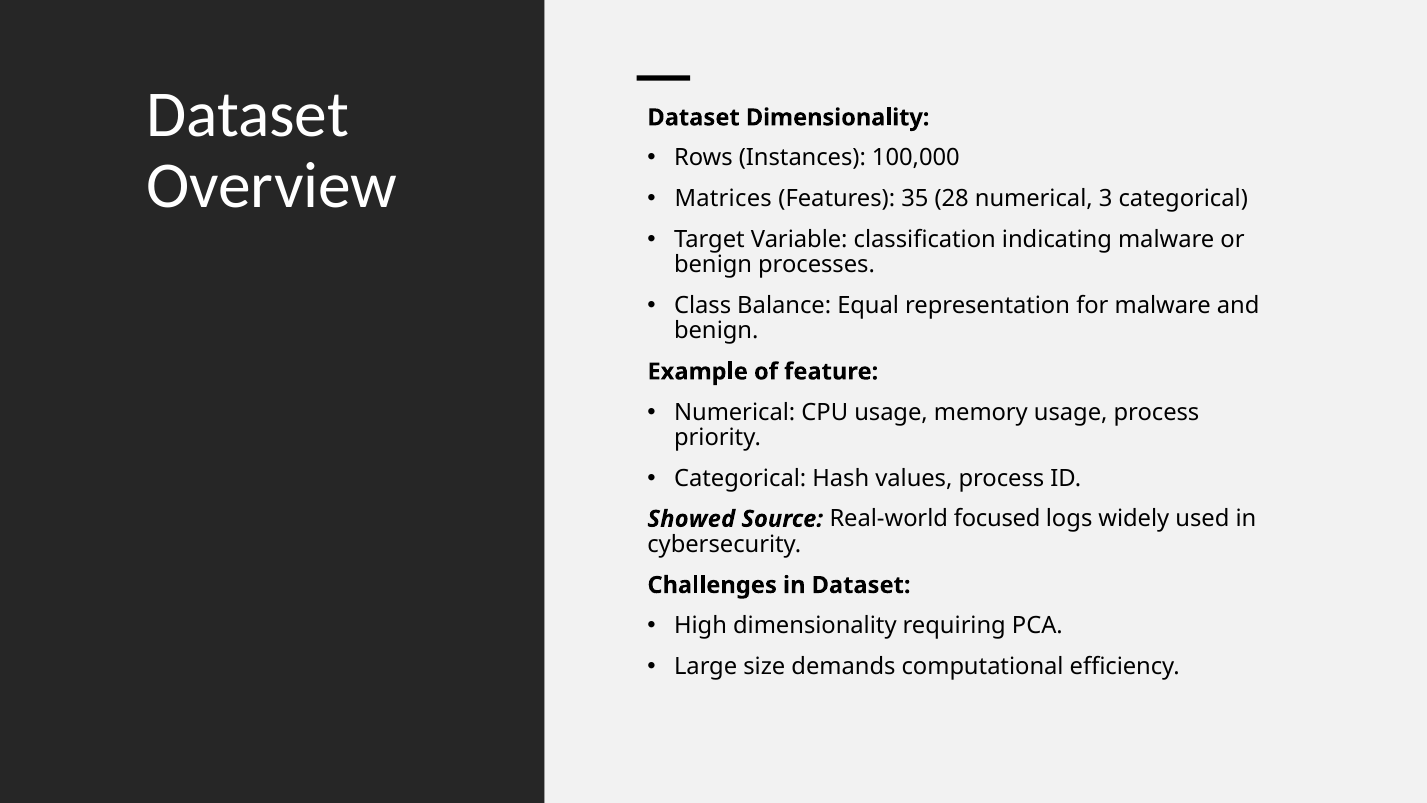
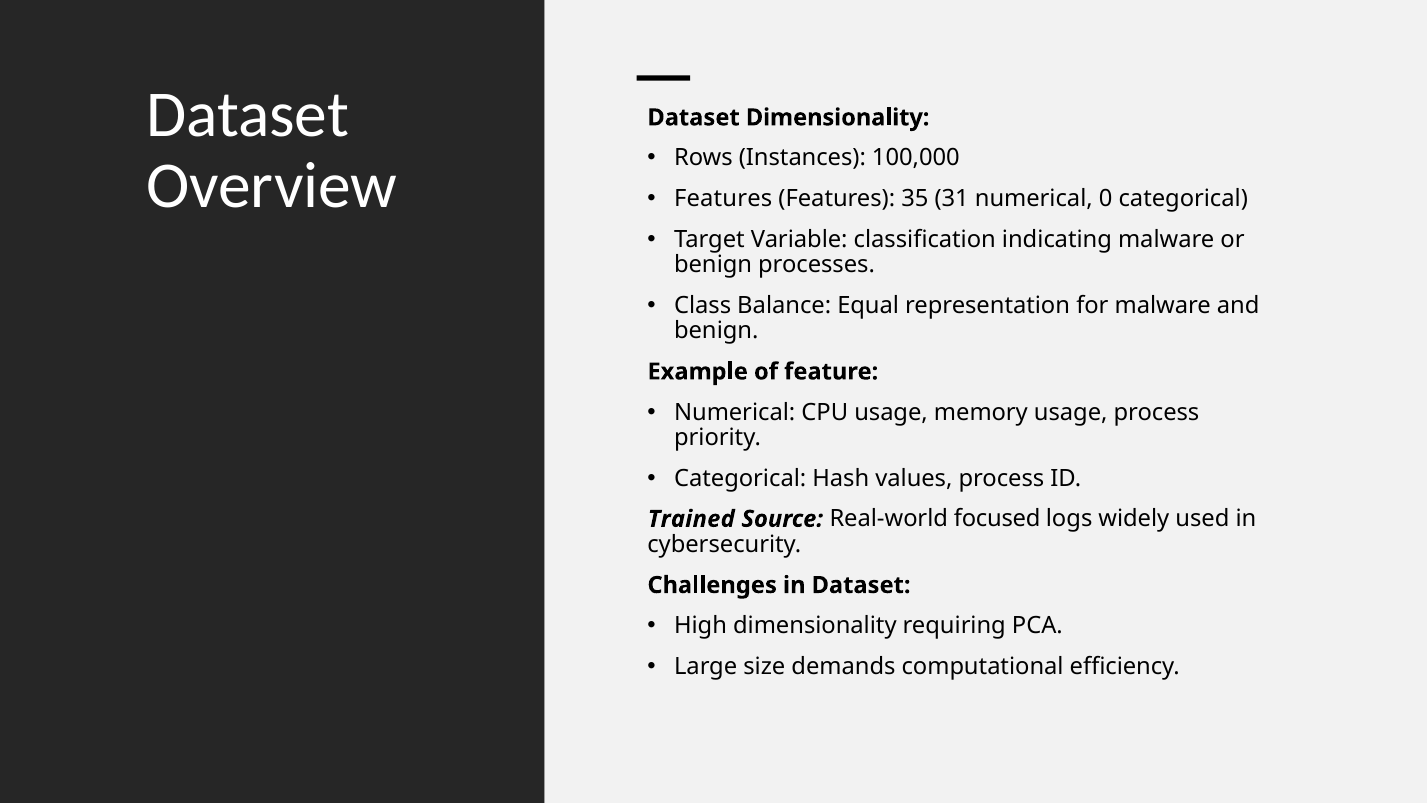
Matrices: Matrices -> Features (723, 199)
28: 28 -> 31 (952, 199)
3: 3 -> 0 (1106, 199)
Showed: Showed -> Trained (691, 519)
